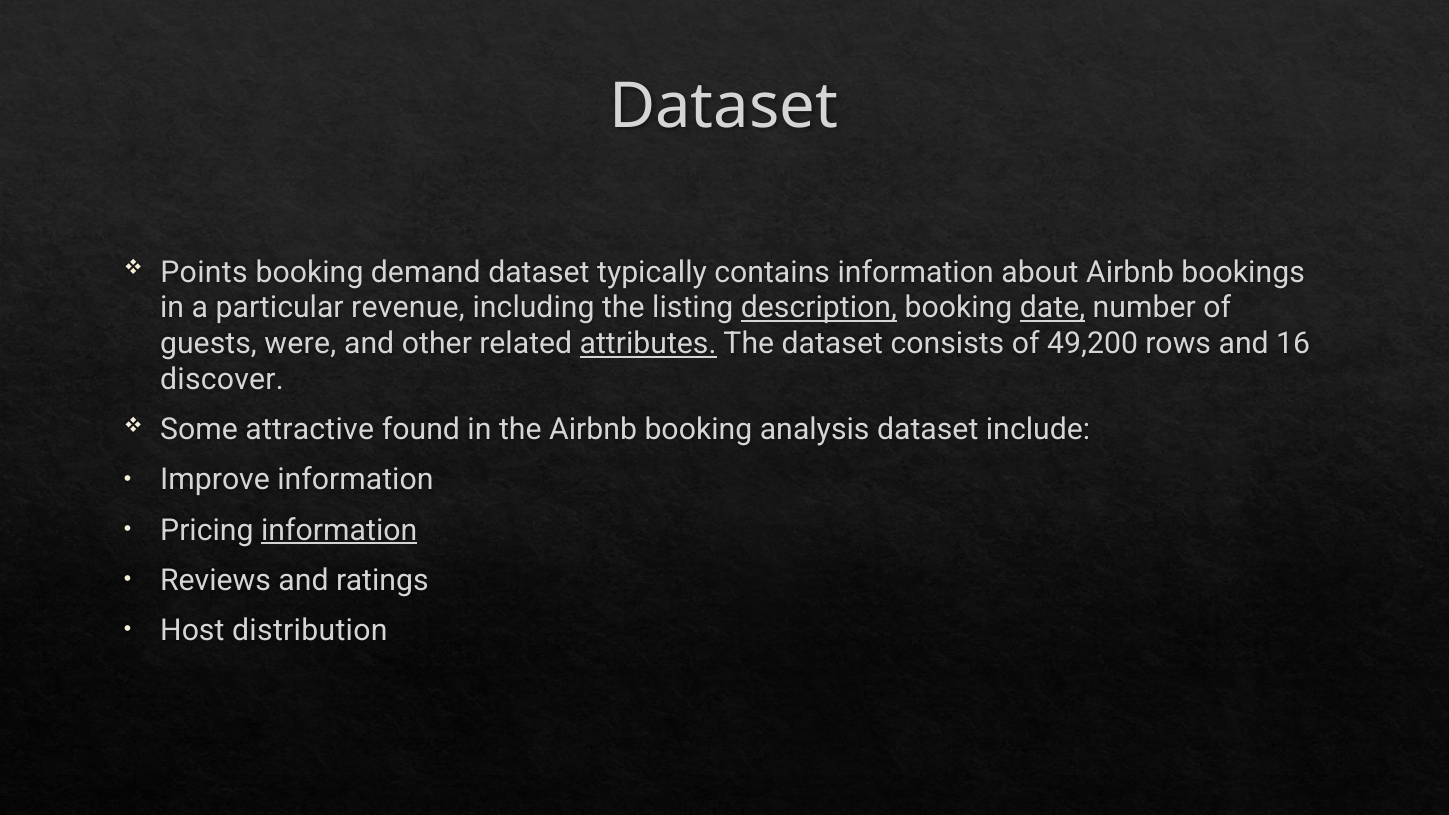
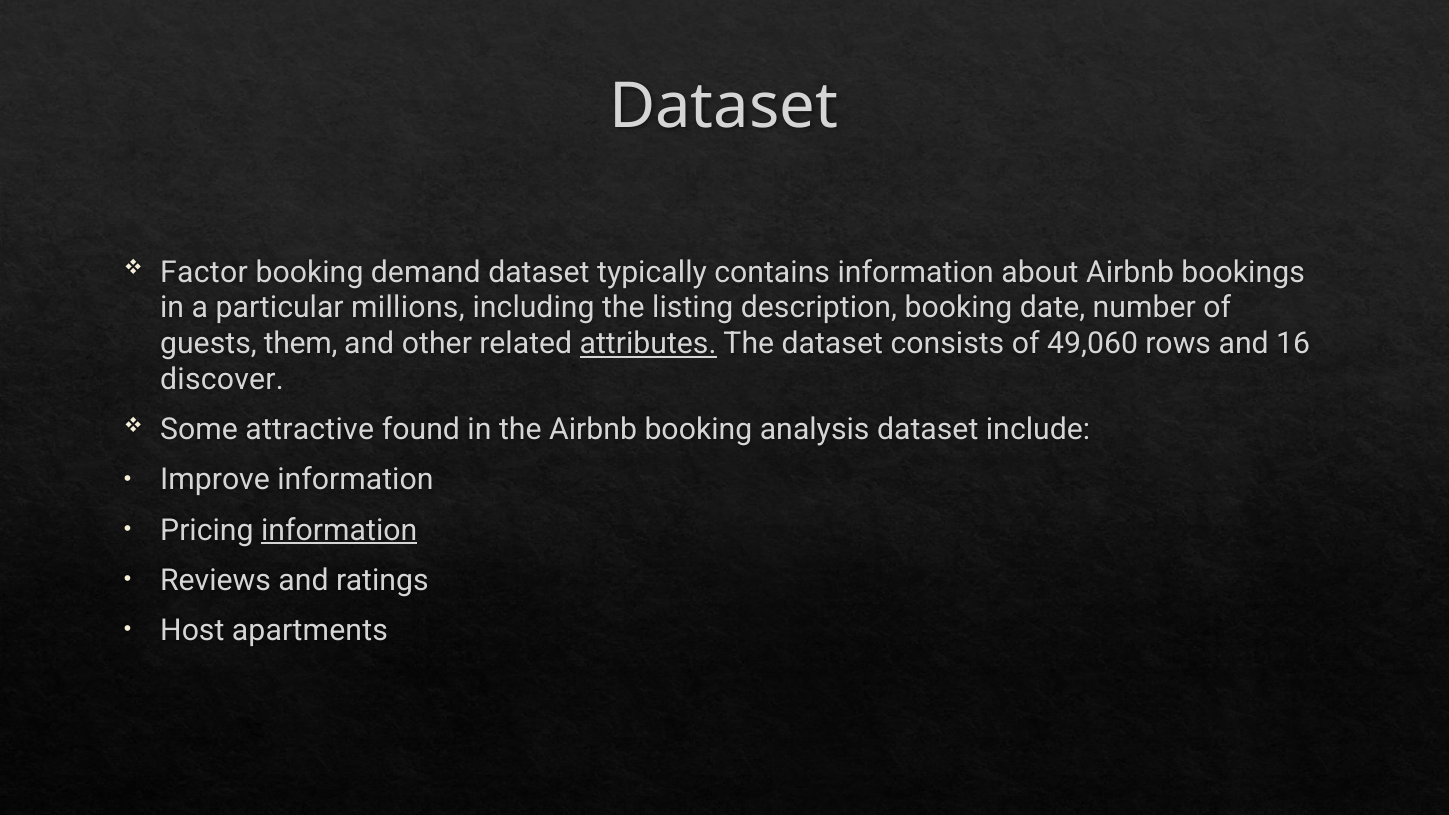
Points: Points -> Factor (204, 272)
revenue: revenue -> millions (408, 308)
description underline: present -> none (819, 308)
date underline: present -> none (1053, 308)
were: were -> them (301, 344)
49,200: 49,200 -> 49,060 (1093, 344)
distribution: distribution -> apartments (310, 631)
